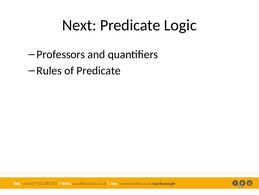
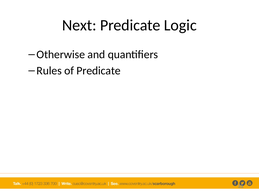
Professors: Professors -> Otherwise (61, 54)
